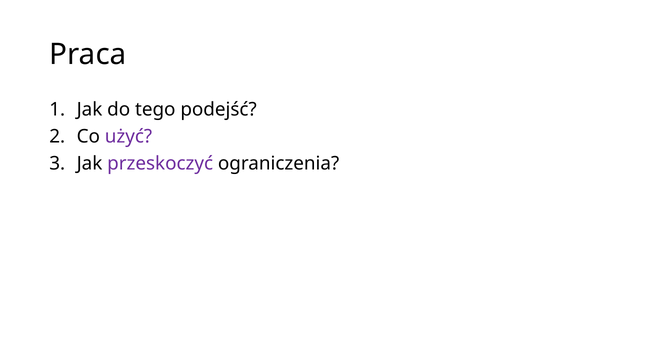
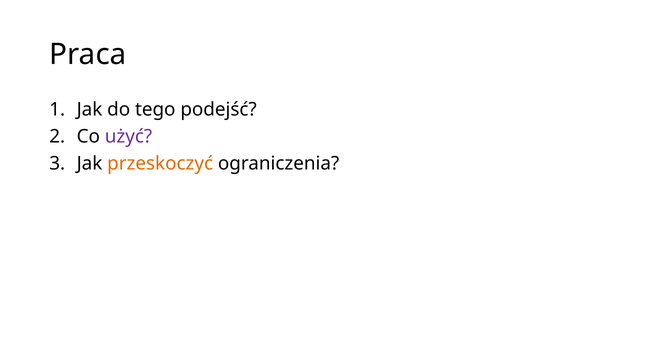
przeskoczyć colour: purple -> orange (160, 164)
